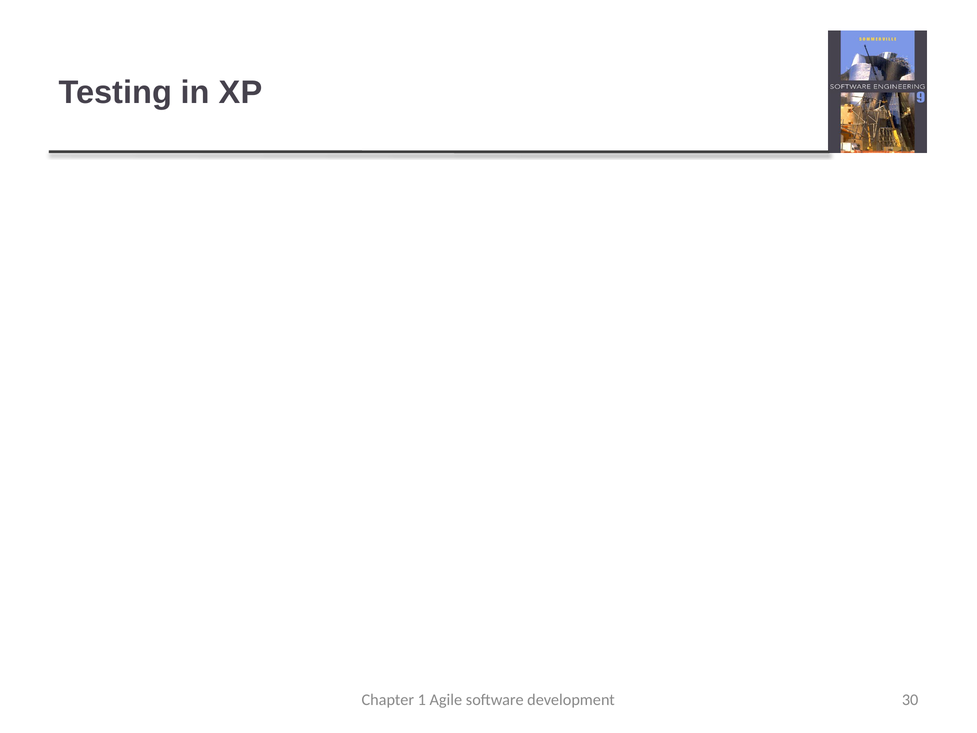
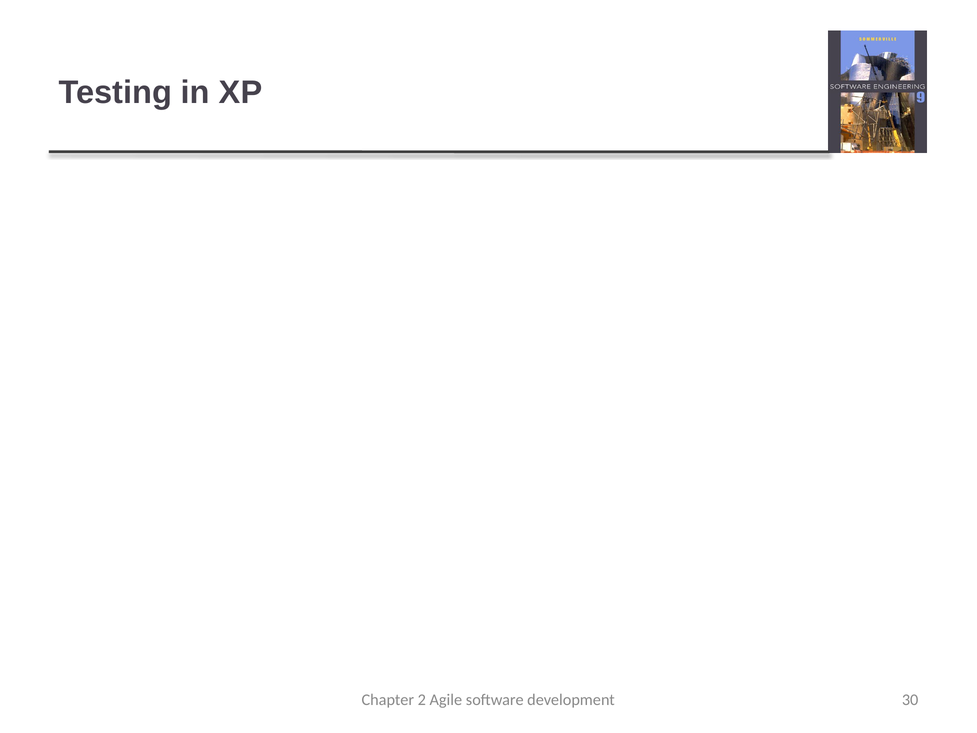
1: 1 -> 2 (422, 700)
